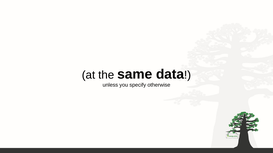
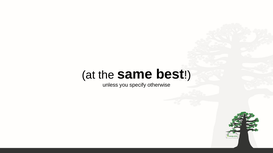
data: data -> best (170, 75)
